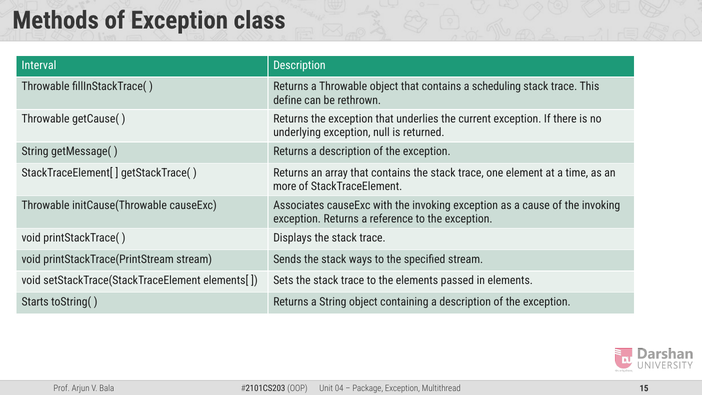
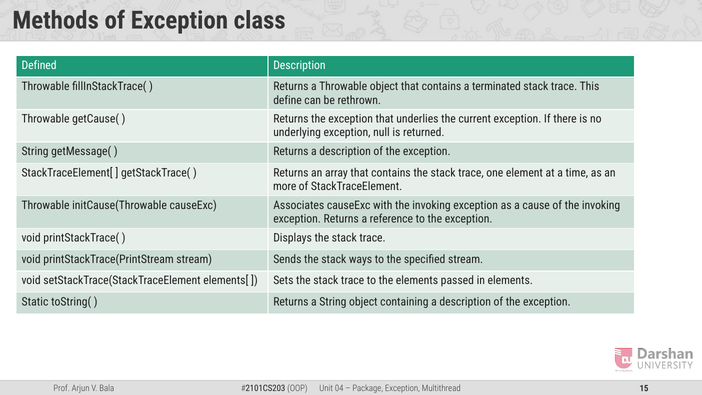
Interval: Interval -> Defined (39, 65)
scheduling: scheduling -> terminated (496, 87)
Starts: Starts -> Static (35, 302)
